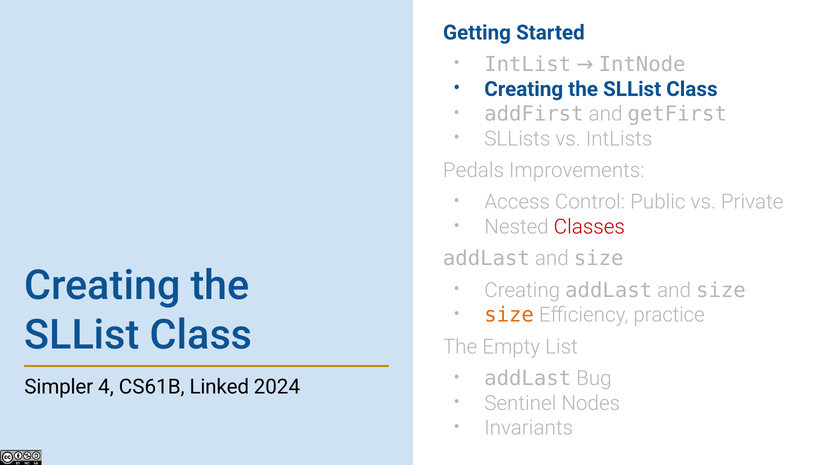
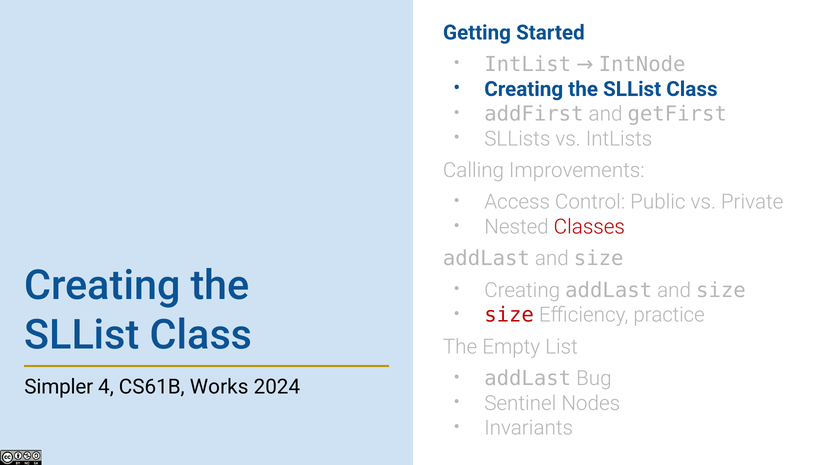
Pedals: Pedals -> Calling (474, 170)
size colour: orange -> red (509, 315)
Linked: Linked -> Works (219, 387)
